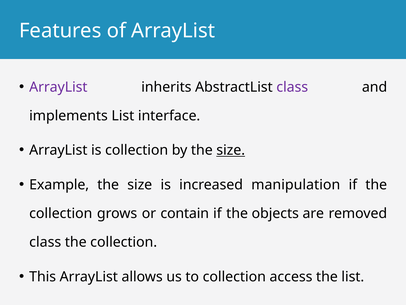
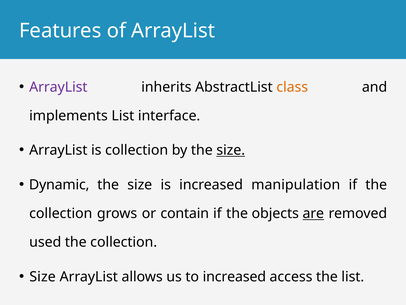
class colour: purple -> orange (292, 87)
Example: Example -> Dynamic (59, 184)
are underline: none -> present (313, 213)
class: class -> used (45, 242)
This: This -> Size (43, 276)
to collection: collection -> increased (234, 276)
